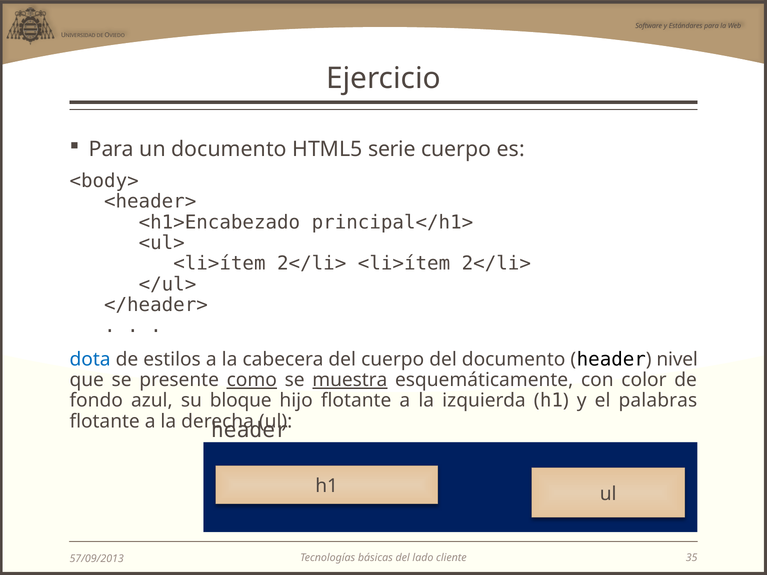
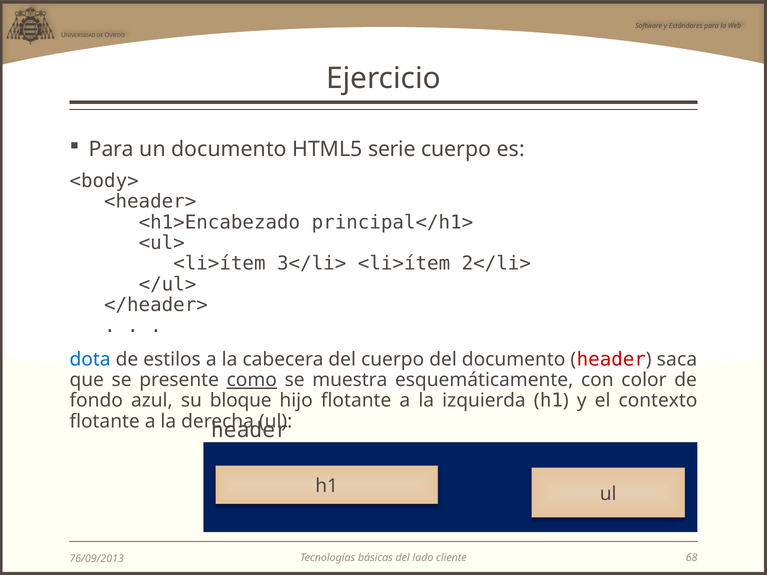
2</li>: 2</li> -> 3</li> (312, 264)
header colour: black -> red (611, 359)
nivel: nivel -> saca (677, 359)
muestra underline: present -> none (350, 380)
palabras: palabras -> contexto (658, 401)
35: 35 -> 68 (692, 558)
57/09/2013: 57/09/2013 -> 76/09/2013 (97, 559)
